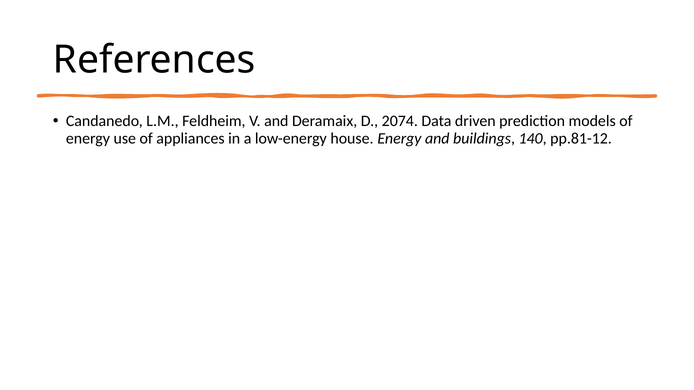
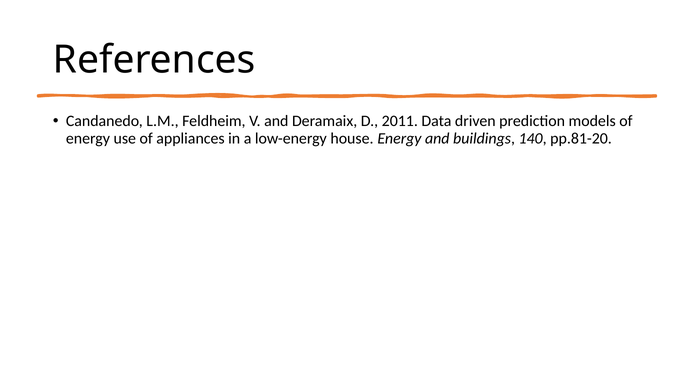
2074: 2074 -> 2011 (400, 121)
pp.81-12: pp.81-12 -> pp.81-20 (581, 139)
